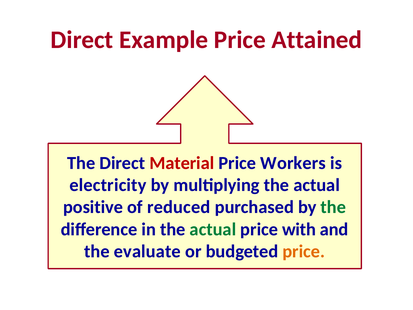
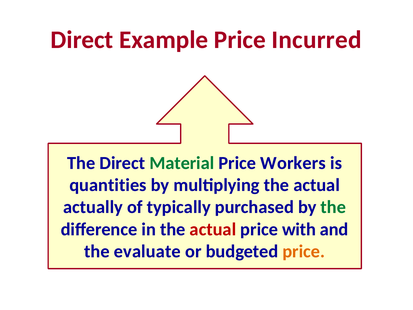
Attained: Attained -> Incurred (317, 40)
Material colour: red -> green (182, 163)
electricity: electricity -> quantities (108, 185)
positive: positive -> actually (93, 207)
reduced: reduced -> typically (179, 207)
actual colour: green -> red (213, 229)
